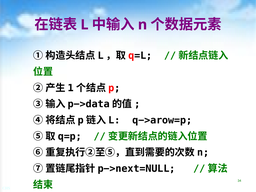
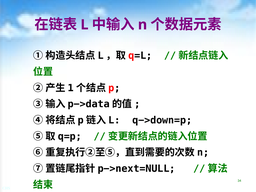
q−>arow=p: q−>arow=p -> q−>down=p (162, 120)
